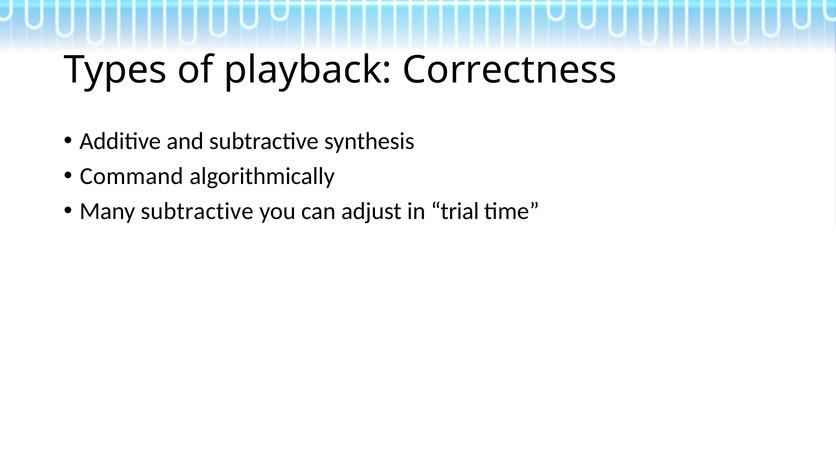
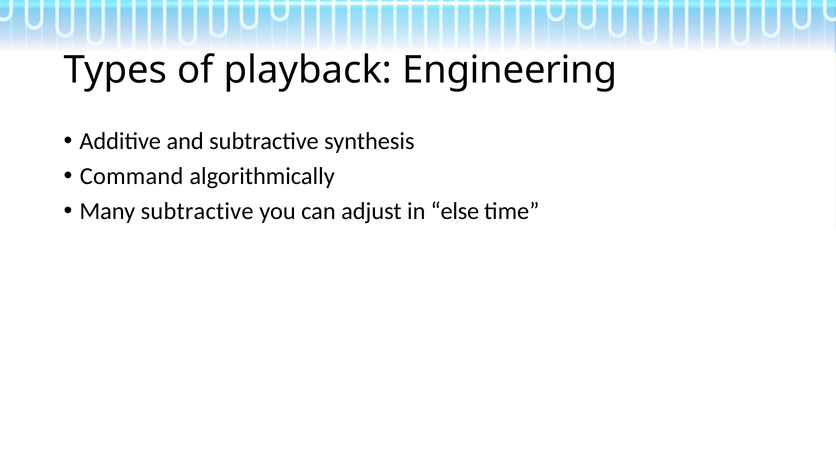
Correctness: Correctness -> Engineering (510, 70)
trial: trial -> else (455, 211)
